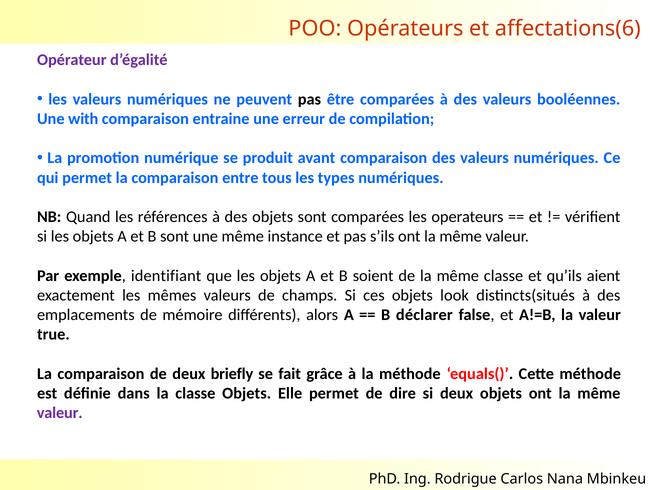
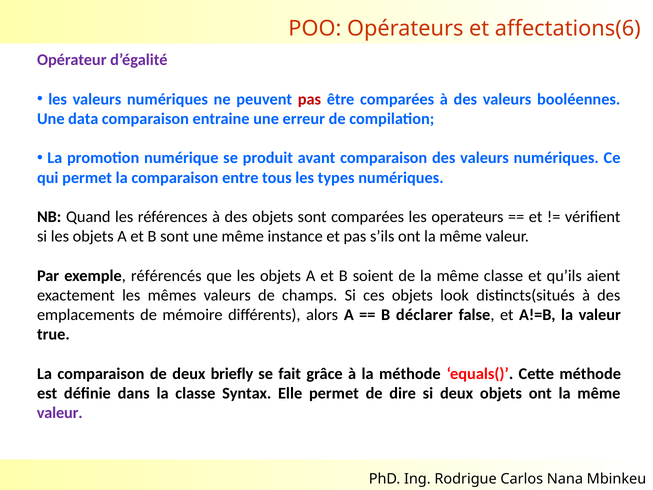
pas colour: black -> red (309, 99)
with: with -> data (83, 119)
identifiant: identifiant -> référencés (166, 276)
classe Objets: Objets -> Syntax (247, 393)
